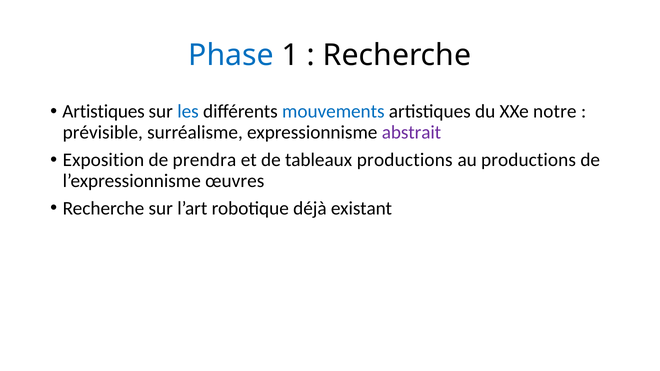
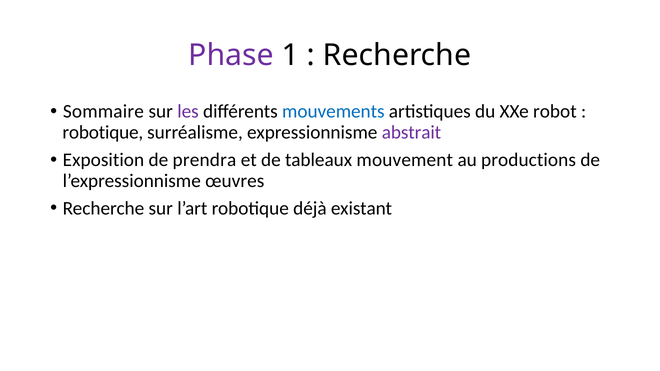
Phase colour: blue -> purple (231, 55)
Artistiques: Artistiques -> Sommaire (103, 112)
les colour: blue -> purple (188, 112)
notre: notre -> robot (555, 112)
prévisible: prévisible -> robotique (103, 132)
tableaux productions: productions -> mouvement (405, 160)
